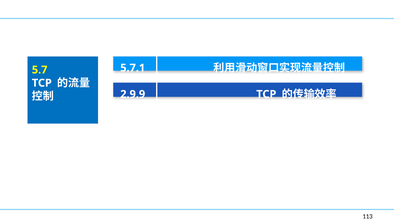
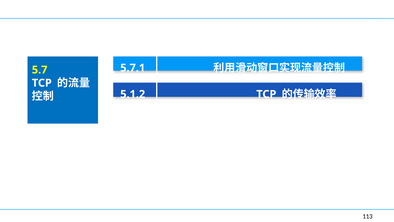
2.9.9: 2.9.9 -> 5.1.2 (133, 94)
